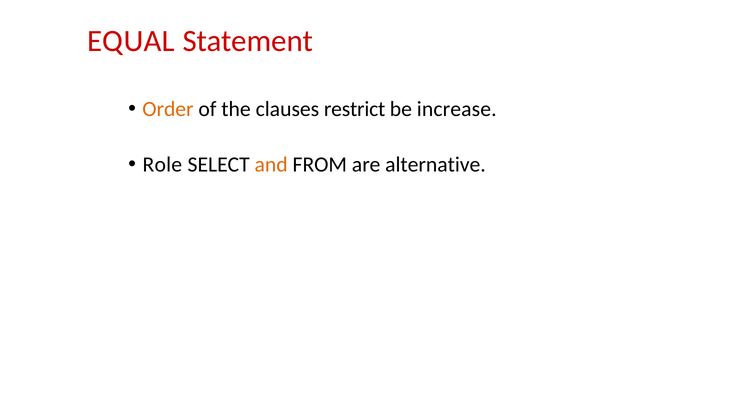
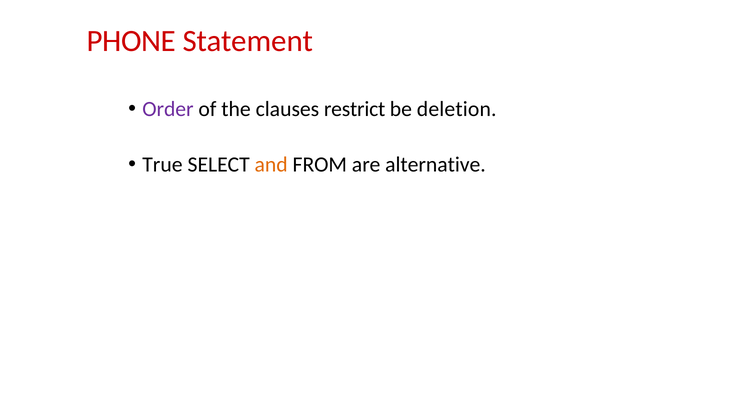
EQUAL: EQUAL -> PHONE (131, 41)
Order colour: orange -> purple (168, 109)
increase: increase -> deletion (457, 109)
Role: Role -> True (162, 165)
